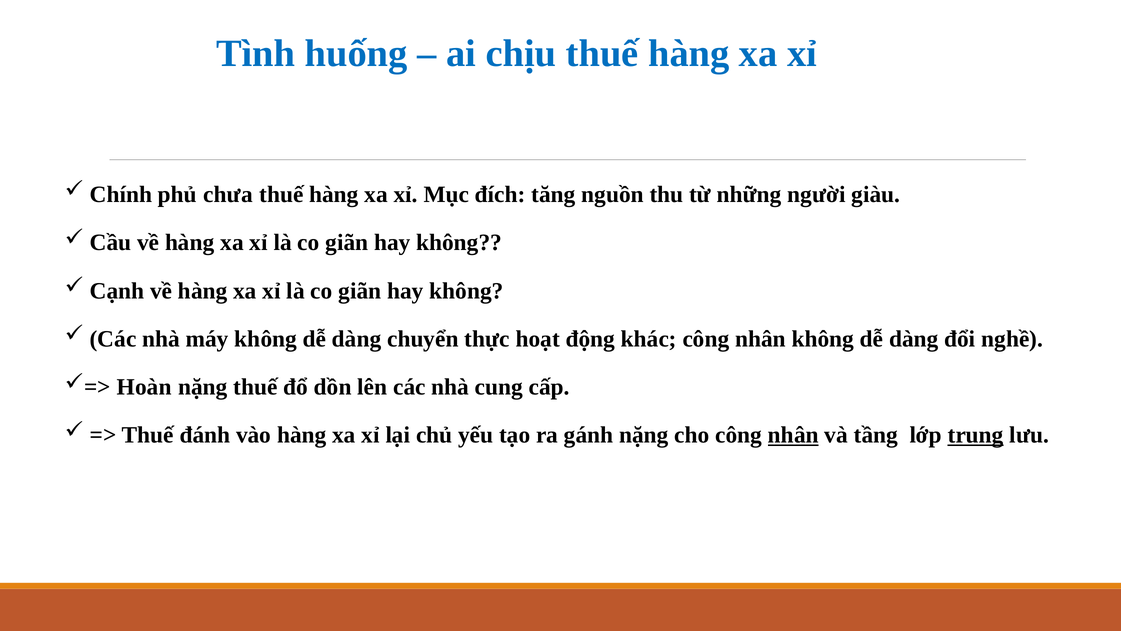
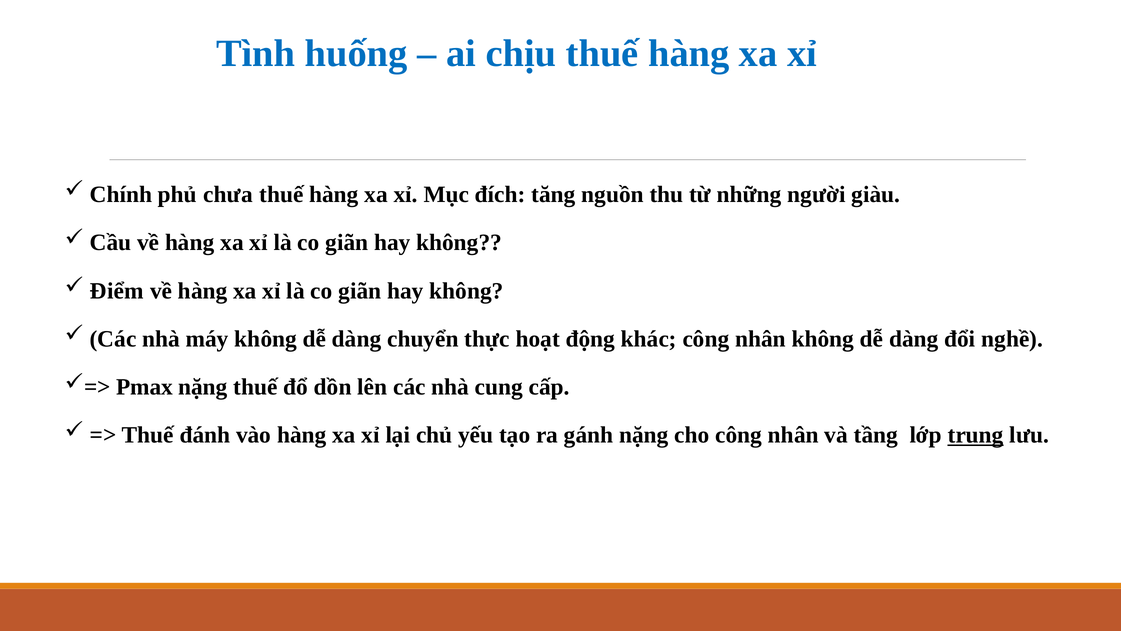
Cạnh: Cạnh -> Điểm (117, 291)
Hoàn: Hoàn -> Pmax (145, 387)
nhân underline: present -> none (793, 435)
